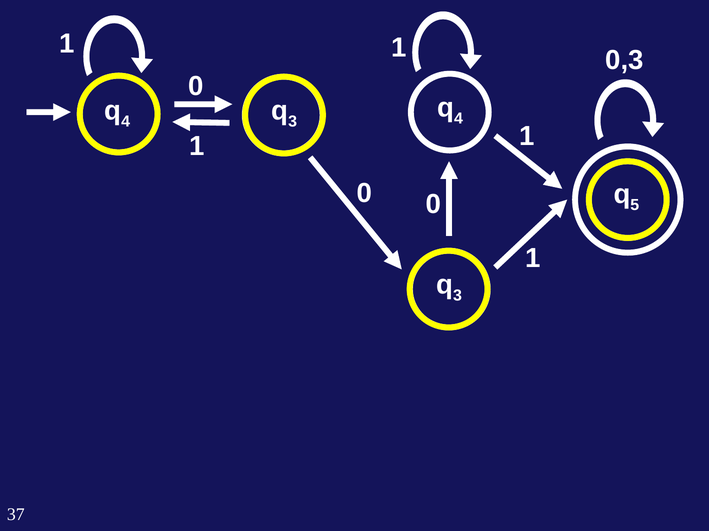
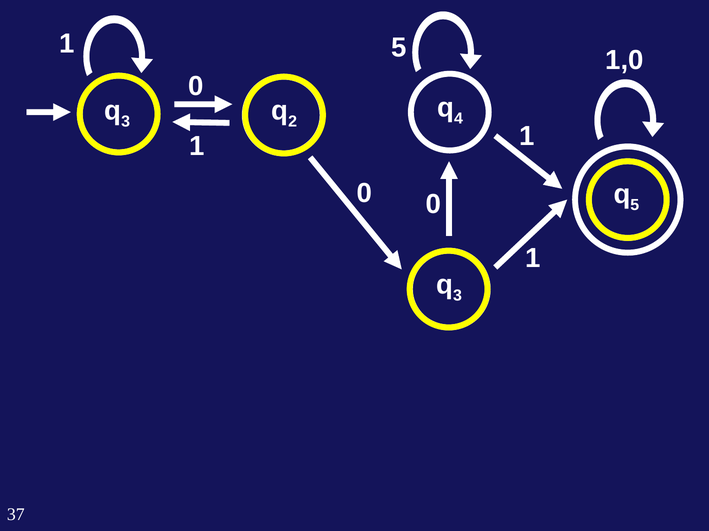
1: 1 -> 5 (399, 48)
0,3: 0,3 -> 1,0 (624, 60)
4: 4 -> 3 (126, 121)
3: 3 -> 2 (293, 121)
